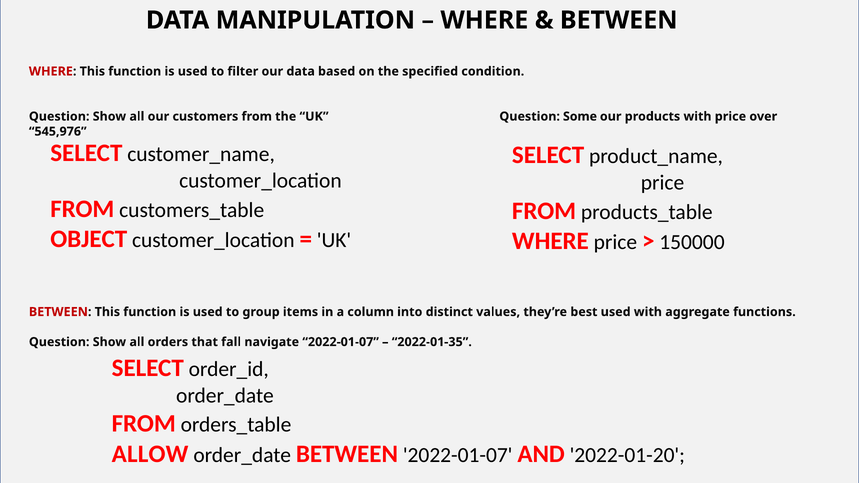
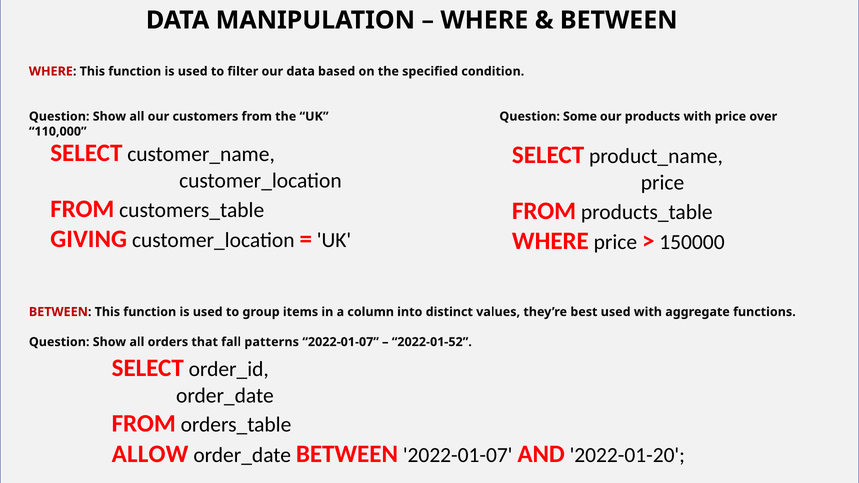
545,976: 545,976 -> 110,000 (58, 132)
OBJECT: OBJECT -> GIVING (89, 239)
navigate: navigate -> patterns (272, 342)
2022-01-35: 2022-01-35 -> 2022-01-52 (432, 342)
